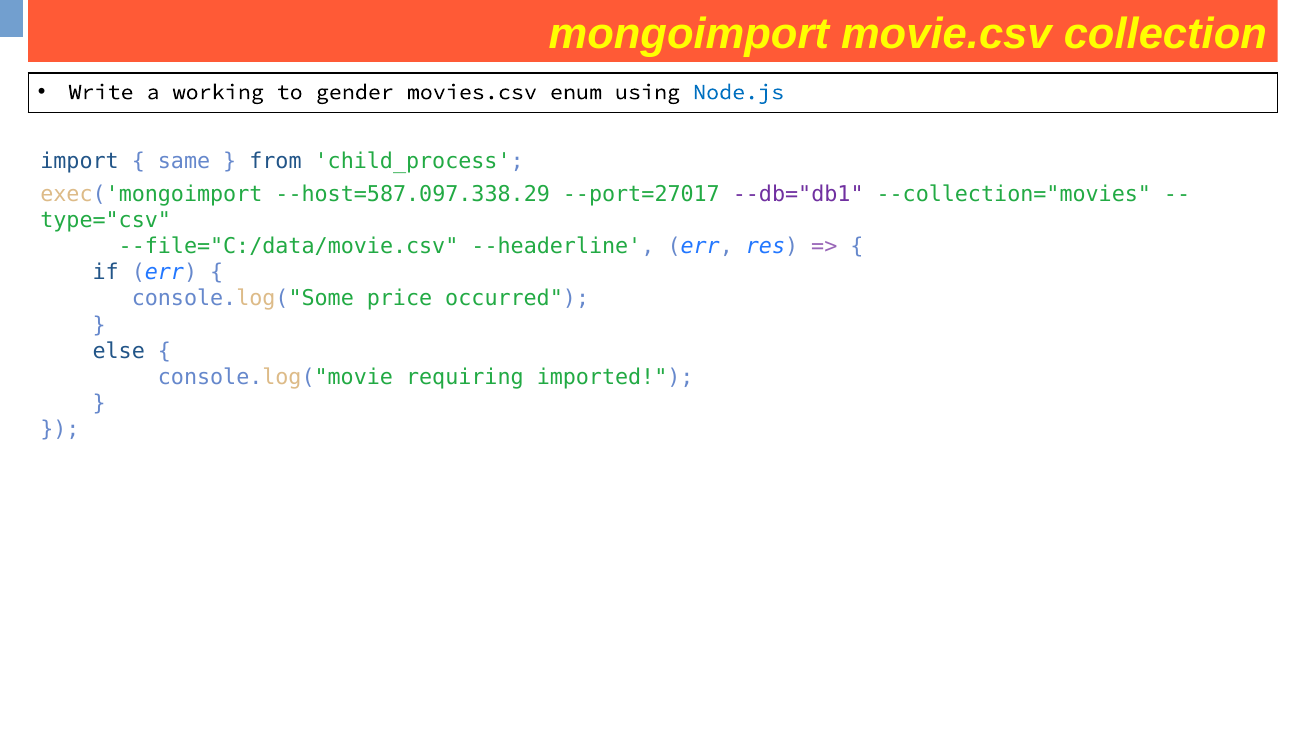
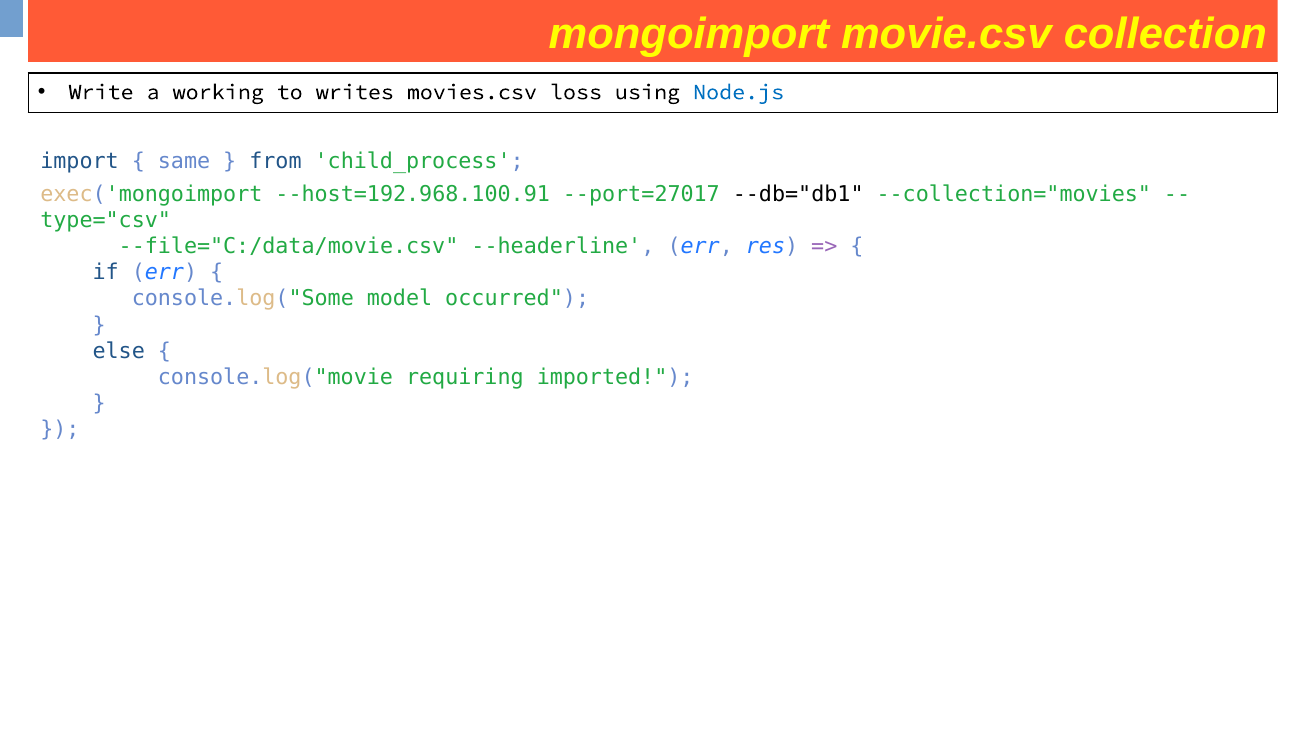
gender: gender -> writes (355, 92)
enum: enum -> loss (576, 92)
--host=587.097.338.29: --host=587.097.338.29 -> --host=192.968.100.91 (413, 194)
--db="db1 colour: purple -> black (798, 194)
price: price -> model (400, 299)
